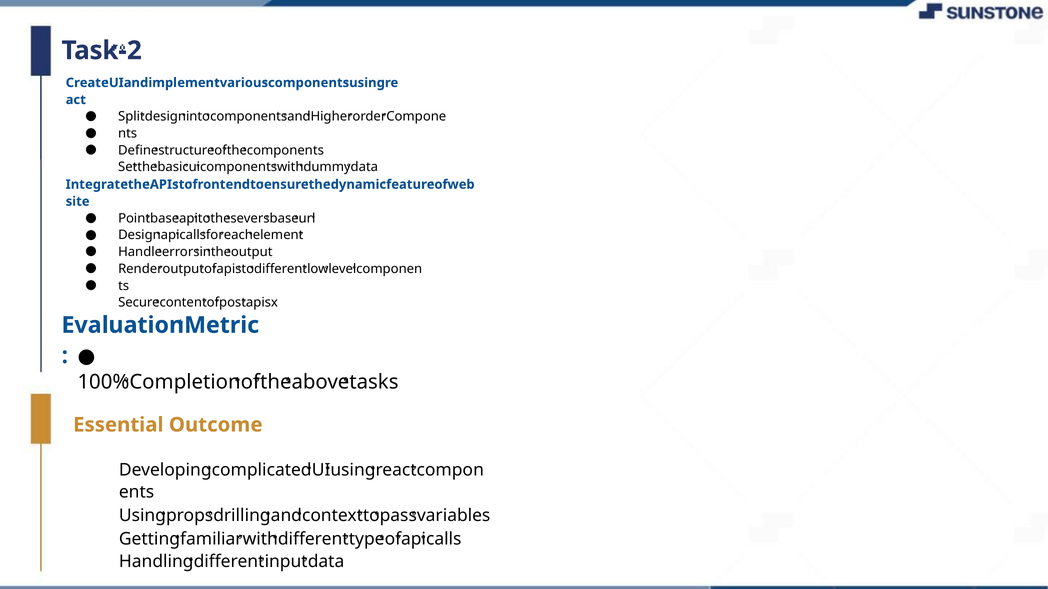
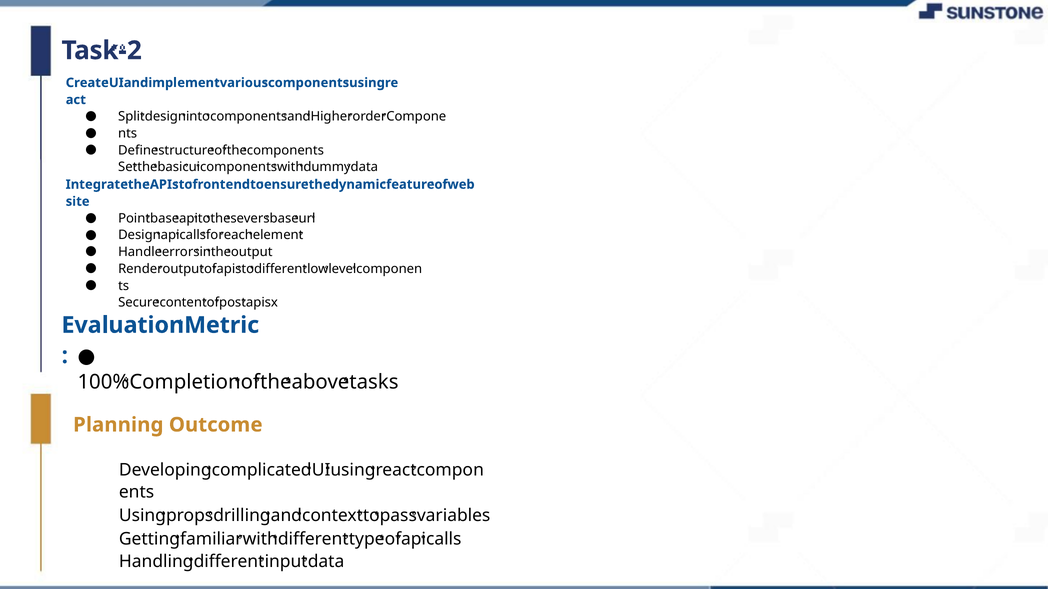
Essential: Essential -> Planning (118, 425)
